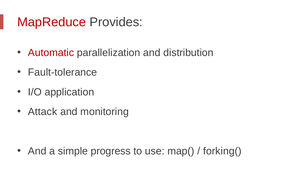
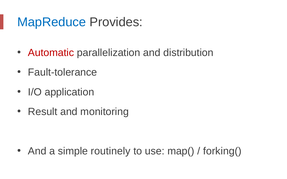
MapReduce colour: red -> blue (52, 22)
Attack: Attack -> Result (43, 112)
progress: progress -> routinely (111, 151)
